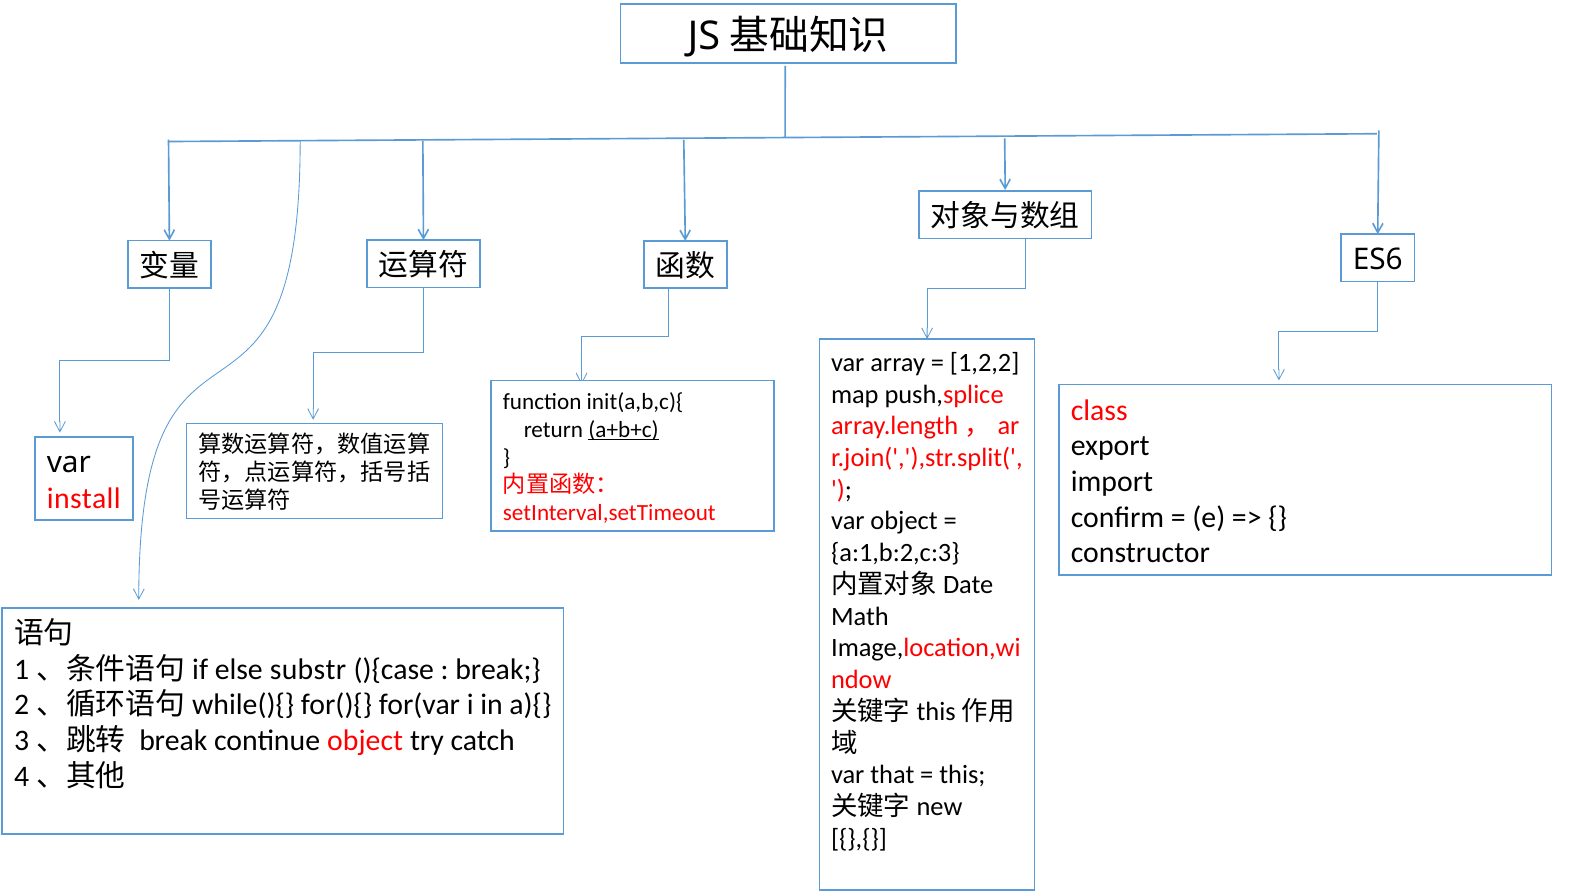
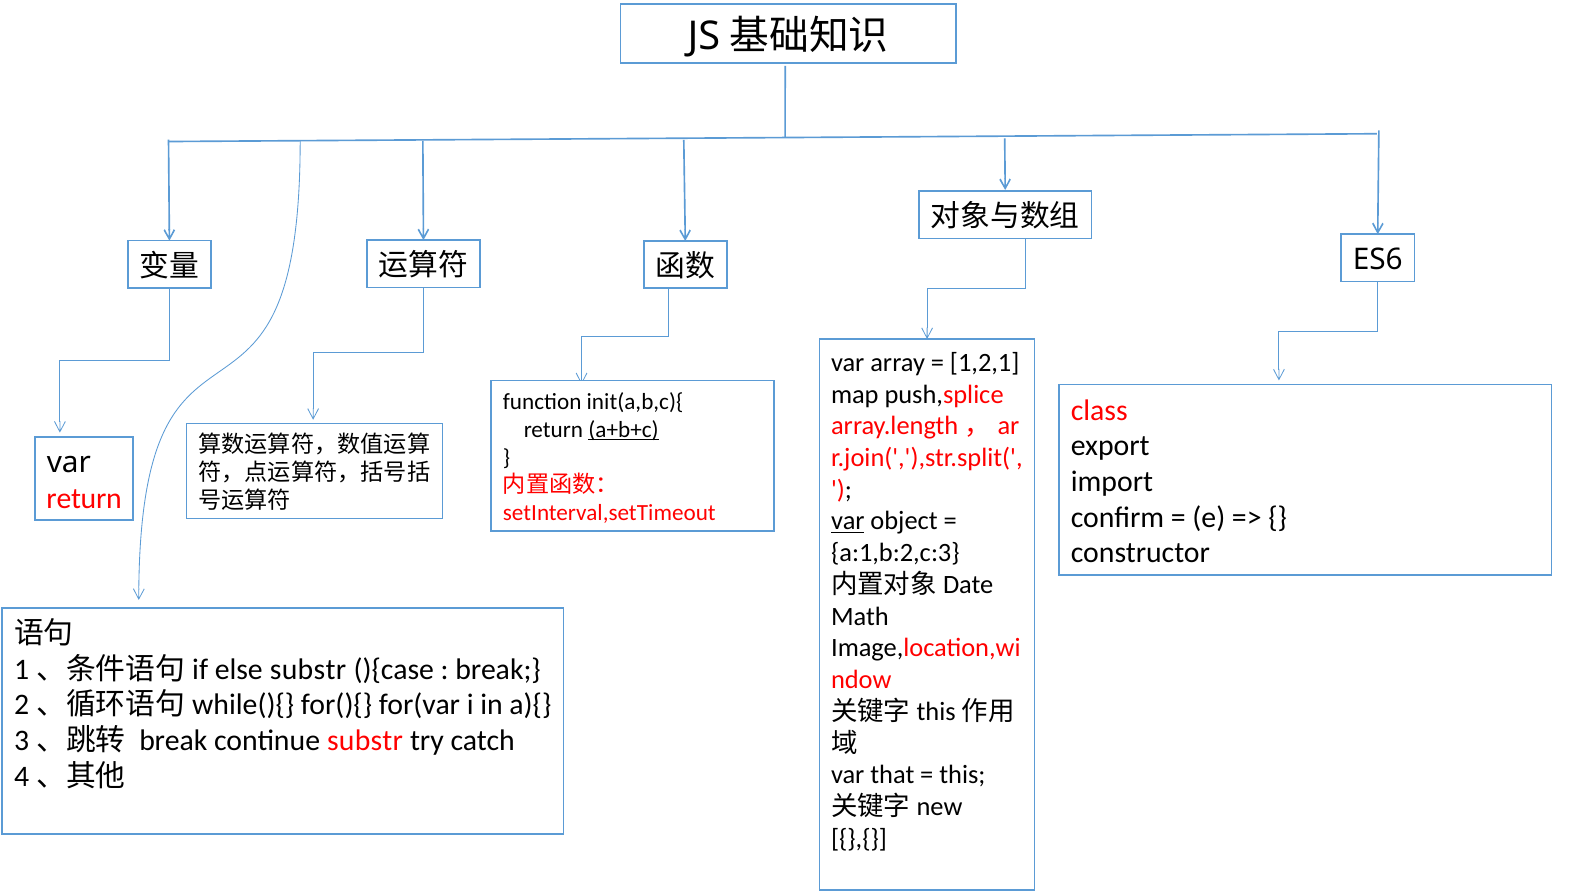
1,2,2: 1,2,2 -> 1,2,1 (985, 363)
install: install -> return (84, 499)
var underline: none -> present (848, 521)
continue object: object -> substr (365, 741)
